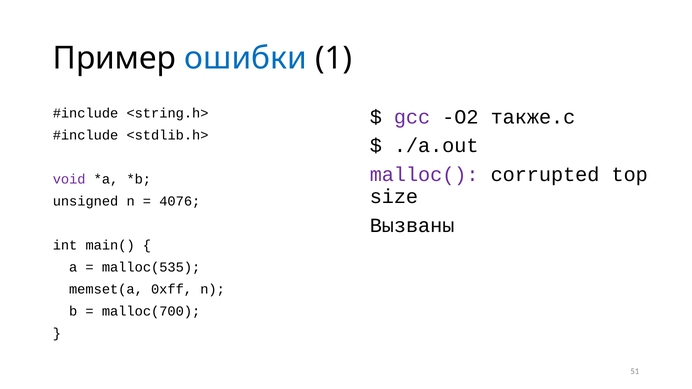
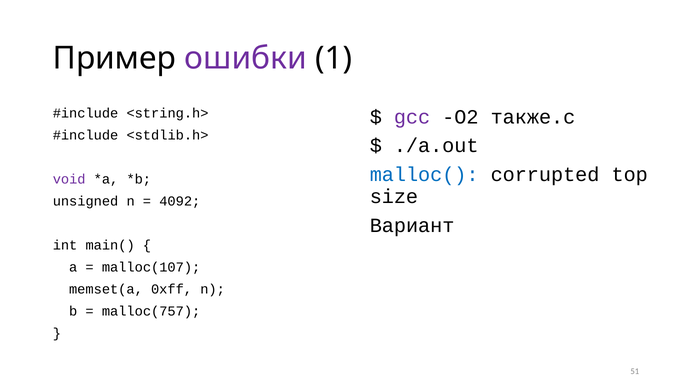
ошибки colour: blue -> purple (246, 58)
malloc( colour: purple -> blue (424, 175)
4076: 4076 -> 4092 (180, 202)
Вызваны: Вызваны -> Вариант (412, 226)
malloc(535: malloc(535 -> malloc(107 (151, 268)
malloc(700: malloc(700 -> malloc(757 (151, 312)
